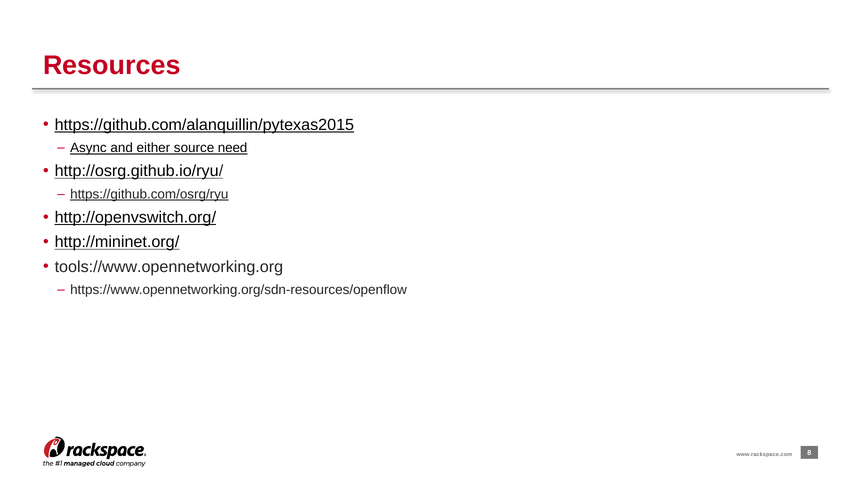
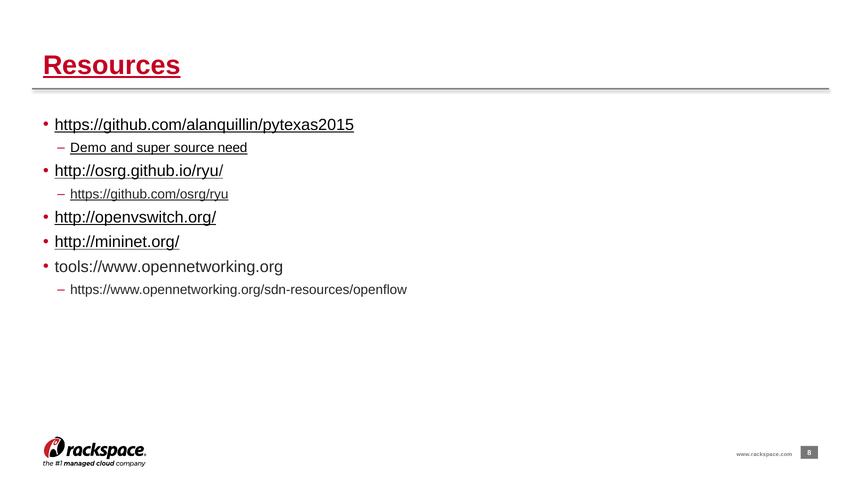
Resources underline: none -> present (112, 65)
Async: Async -> Demo (88, 148)
either: either -> super (153, 148)
